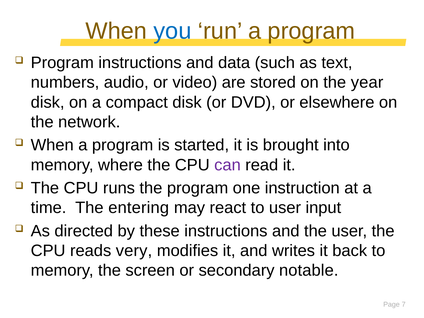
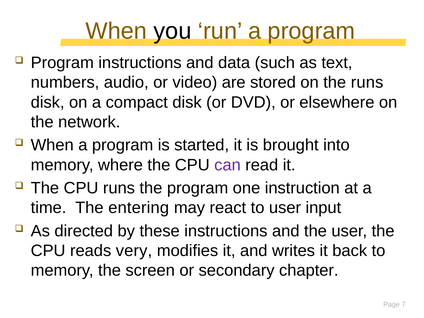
you colour: blue -> black (172, 31)
the year: year -> runs (367, 82)
notable: notable -> chapter (309, 271)
